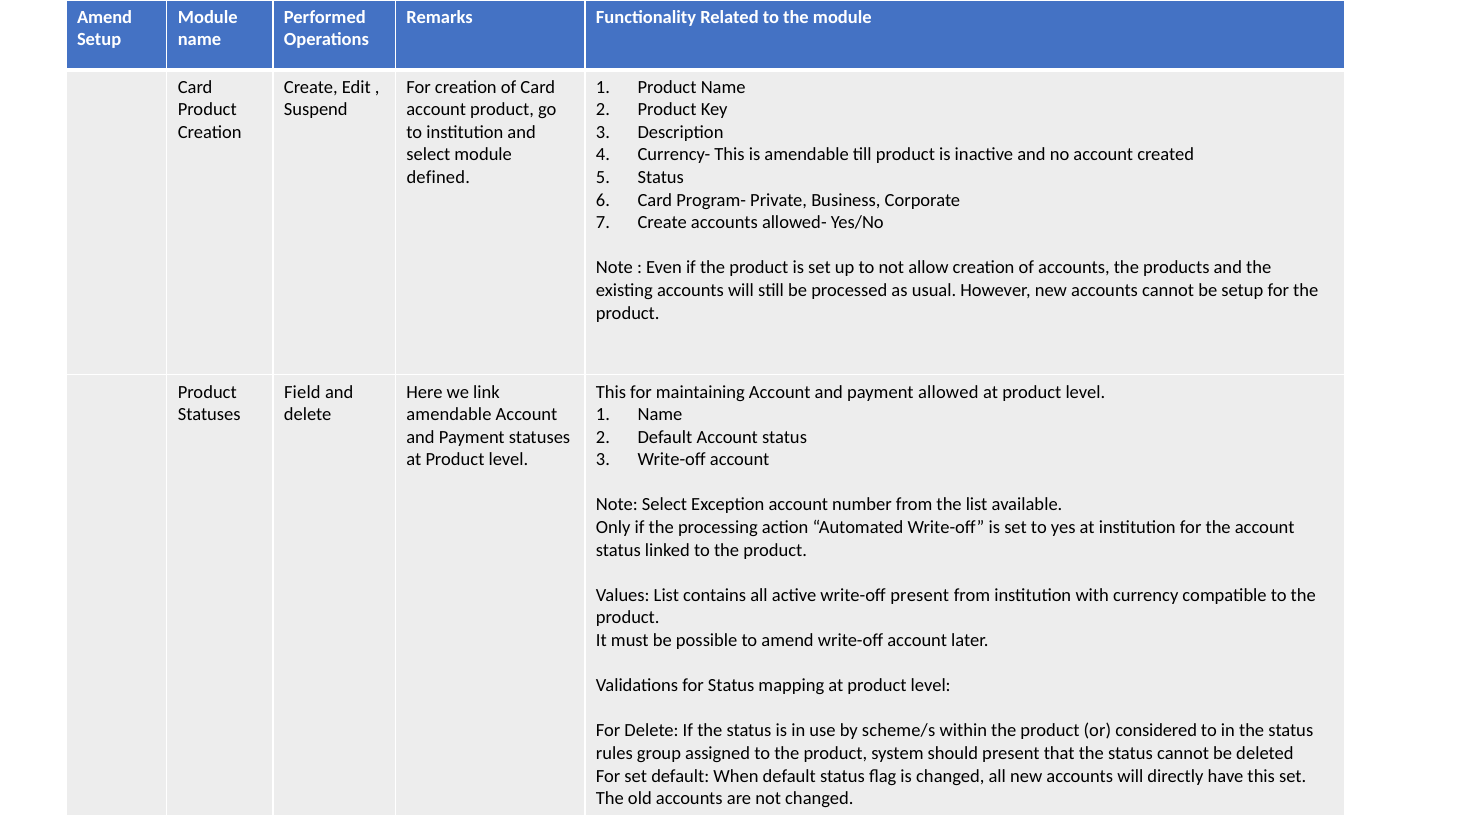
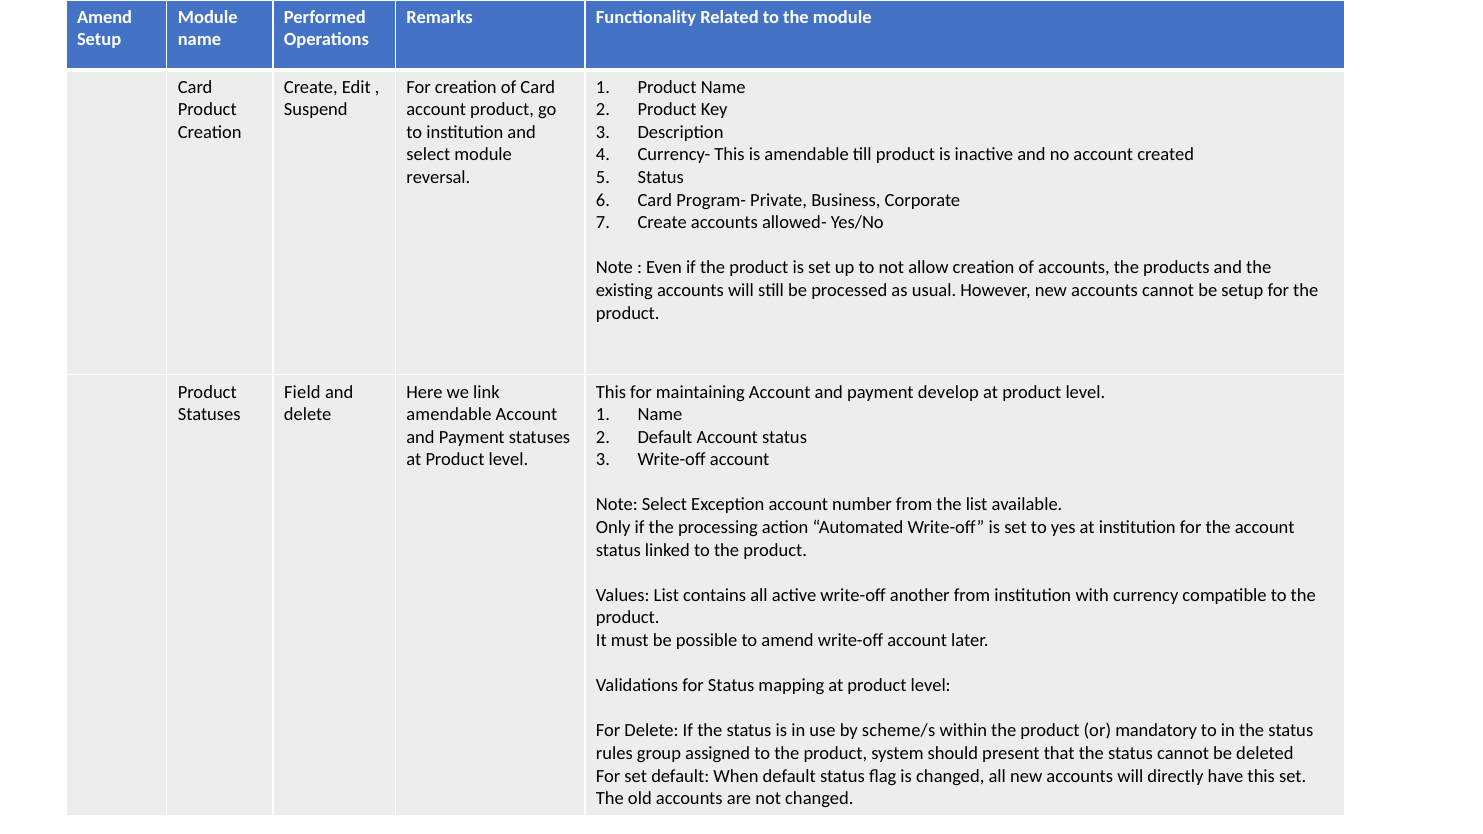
defined: defined -> reversal (438, 177)
allowed: allowed -> develop (948, 392)
write-off present: present -> another (920, 595)
considered: considered -> mandatory (1156, 731)
